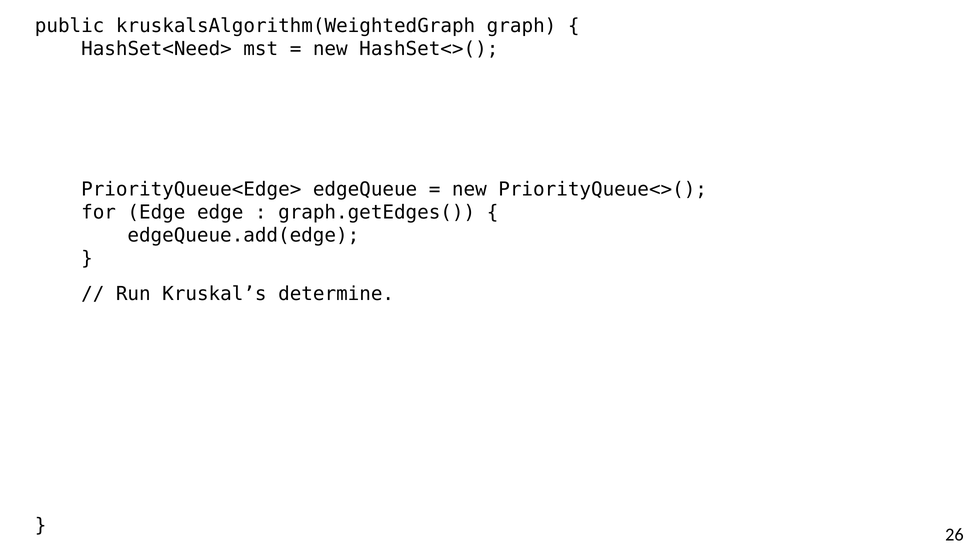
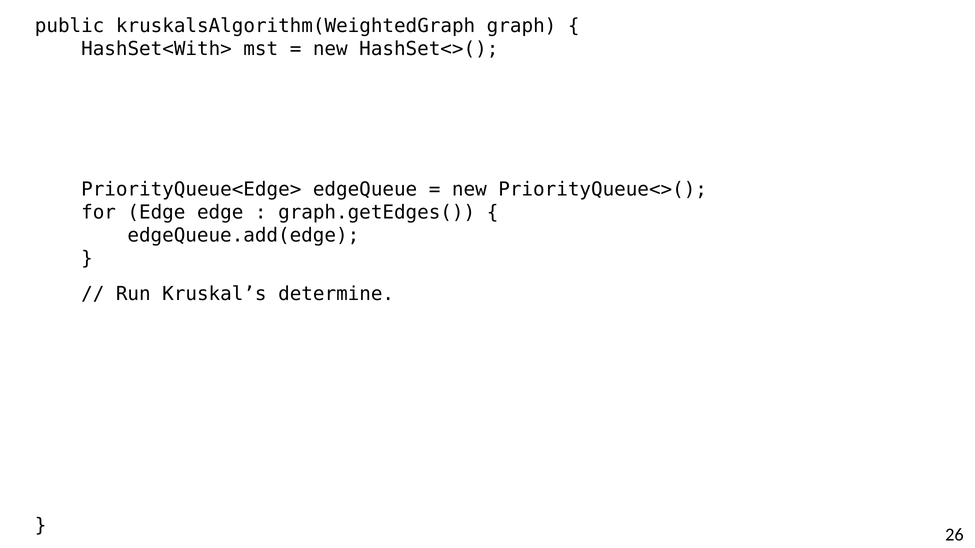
HashSet<Need>: HashSet<Need> -> HashSet<With> (157, 49)
